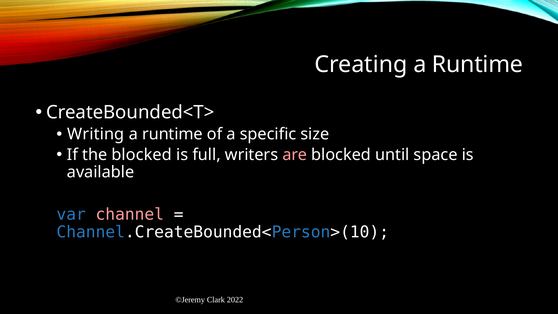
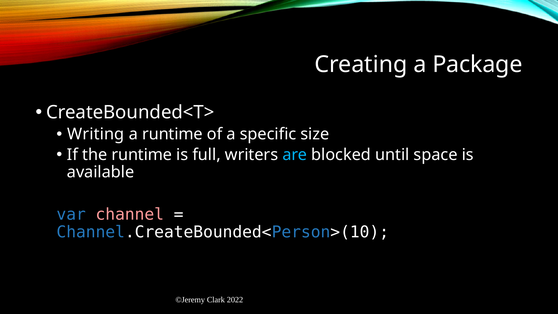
Creating a Runtime: Runtime -> Package (477, 64)
the blocked: blocked -> runtime (142, 155)
are colour: pink -> light blue (295, 155)
